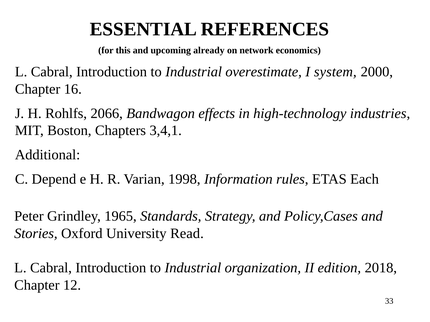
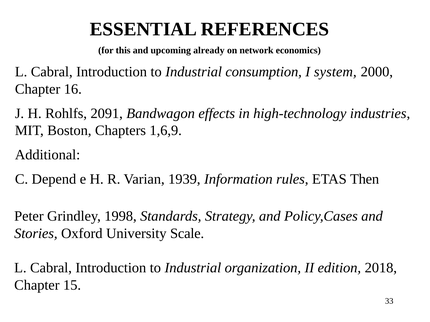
overestimate: overestimate -> consumption (264, 72)
2066: 2066 -> 2091 (107, 114)
3,4,1: 3,4,1 -> 1,6,9 (166, 131)
1998: 1998 -> 1939 (184, 179)
Each: Each -> Then (365, 179)
1965: 1965 -> 1998 (120, 217)
Read: Read -> Scale (187, 234)
12: 12 -> 15 (72, 285)
